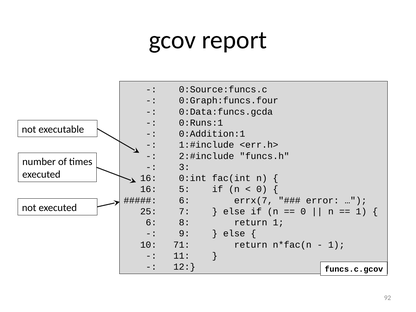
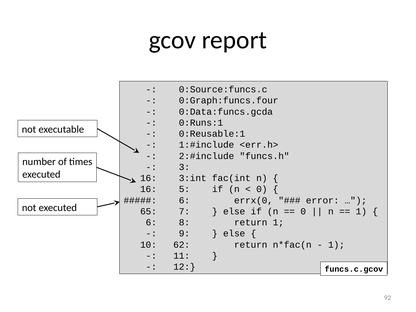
0:Addition:1: 0:Addition:1 -> 0:Reusable:1 (212, 134)
0:int: 0:int -> 3:int (193, 178)
errx(7: errx(7 -> errx(0 (254, 200)
25: 25 -> 65 (148, 211)
71: 71 -> 62 (182, 245)
